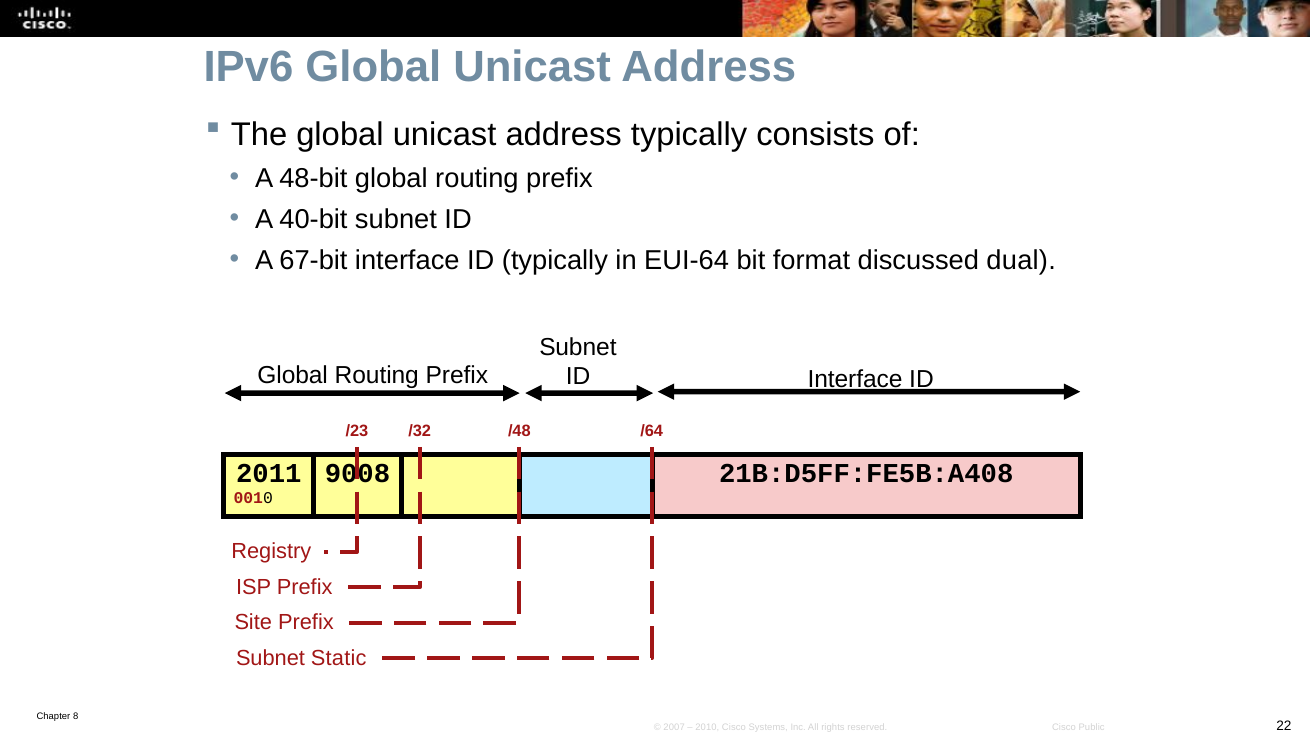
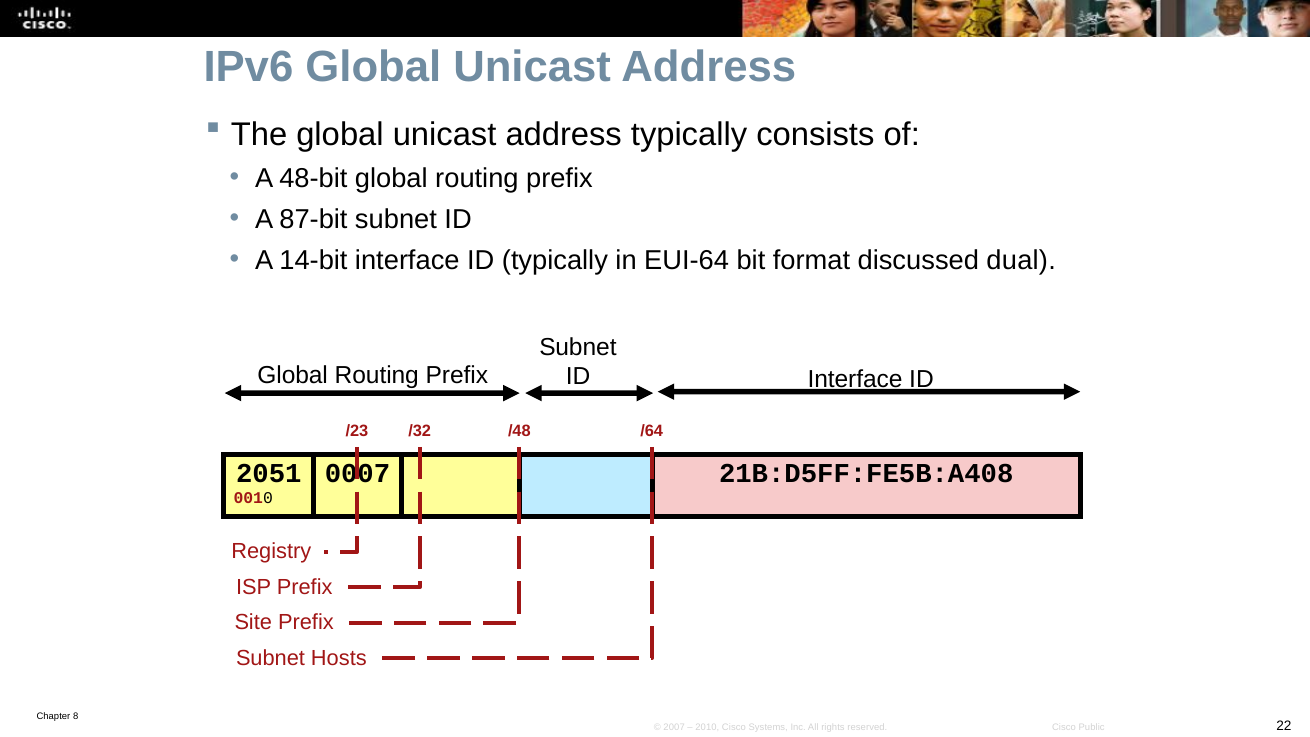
40-bit: 40-bit -> 87-bit (313, 219)
67-bit: 67-bit -> 14-bit (313, 260)
2011: 2011 -> 2051 (269, 473)
9008: 9008 -> 0007 (357, 473)
Static: Static -> Hosts (339, 658)
